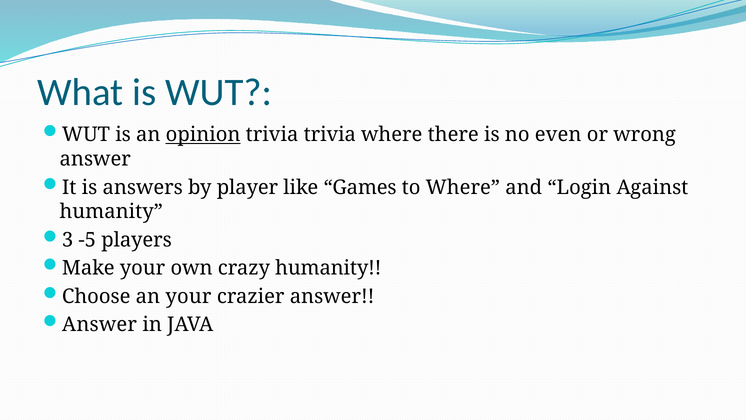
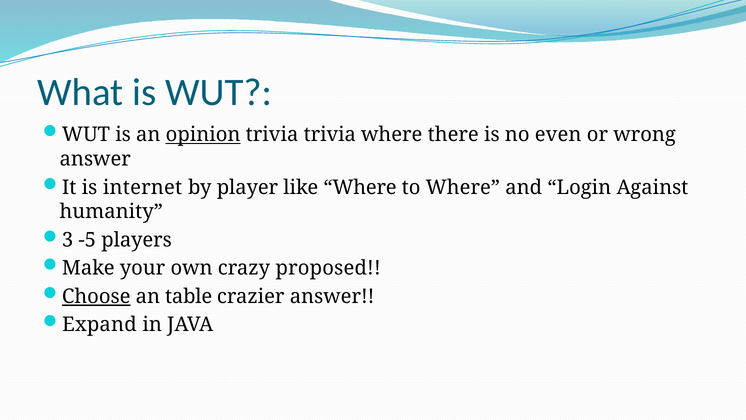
answers: answers -> internet (143, 187)
like Games: Games -> Where (360, 187)
crazy humanity: humanity -> proposed (328, 268)
Choose underline: none -> present (96, 296)
an your: your -> table (189, 296)
Answer: Answer -> Expand (99, 324)
